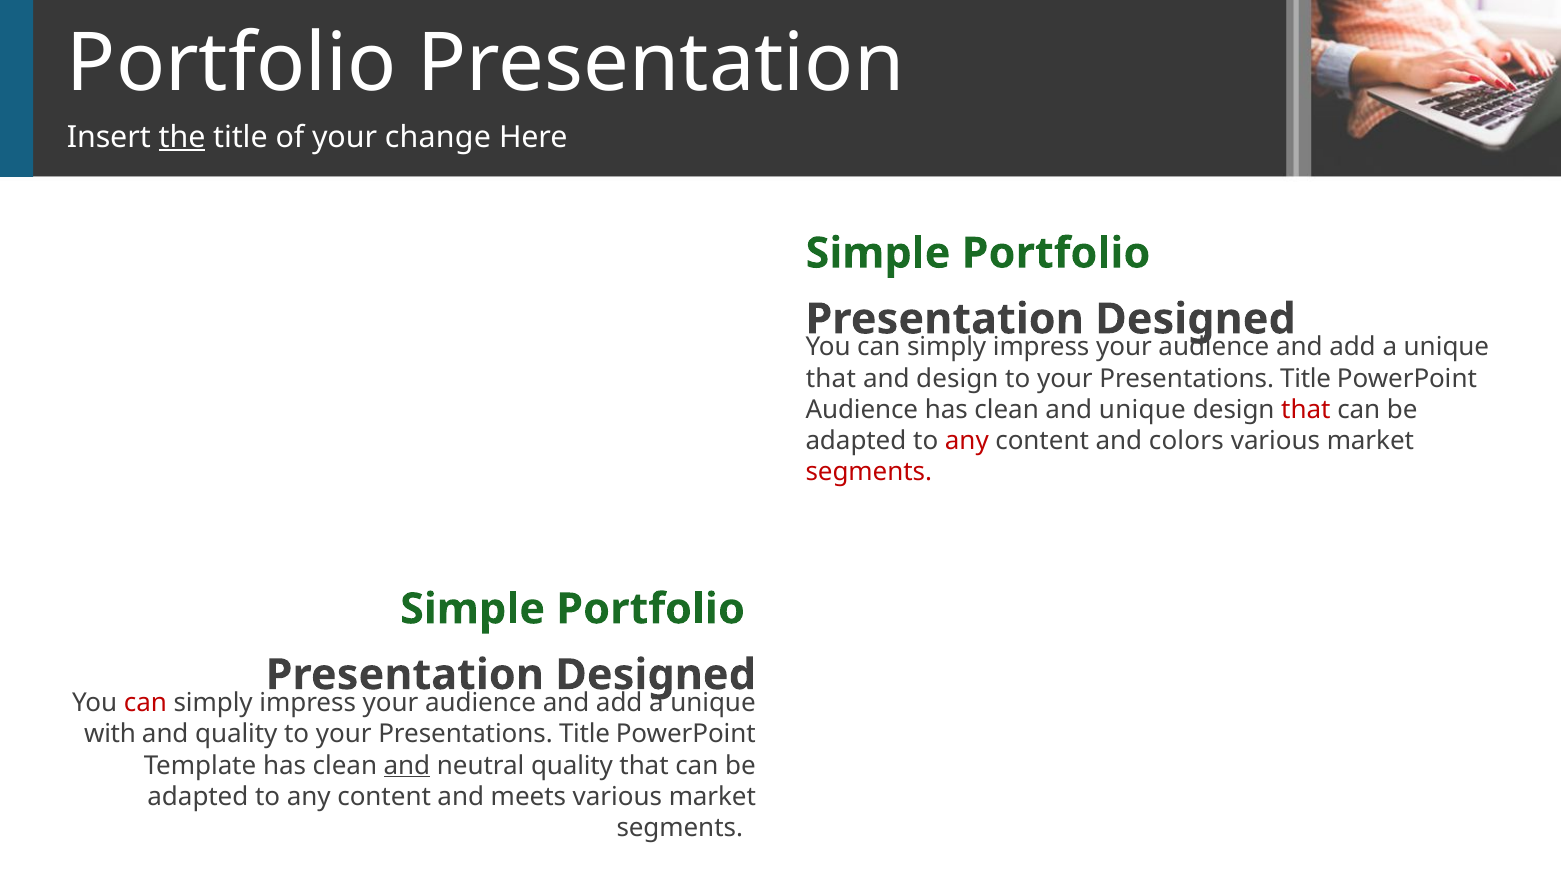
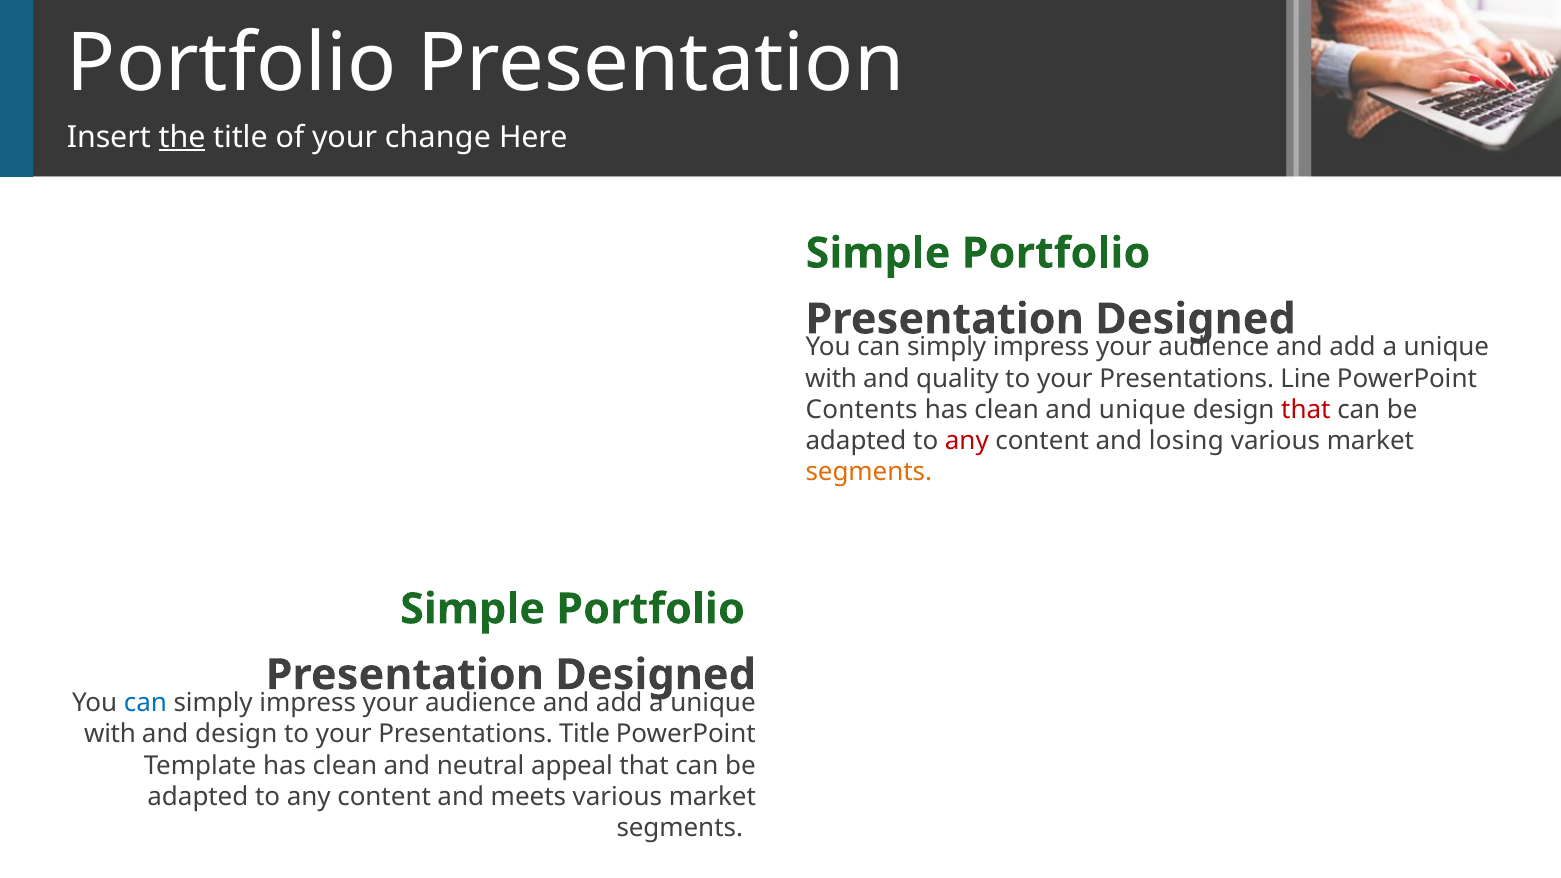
that: that -> with (831, 379)
and design: design -> quality (957, 379)
Title: Title -> Line (1306, 379)
Audience: Audience -> Contents (862, 410)
colors: colors -> losing (1186, 441)
segments colour: red -> orange (869, 472)
can colour: red -> blue (145, 703)
and quality: quality -> design (236, 734)
and underline: present -> none (407, 766)
neutral quality: quality -> appeal (572, 766)
